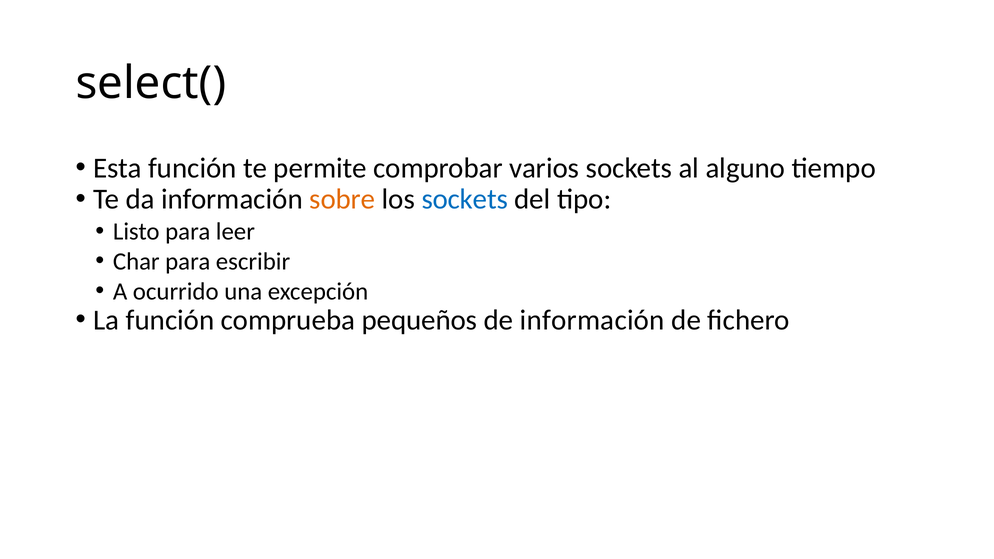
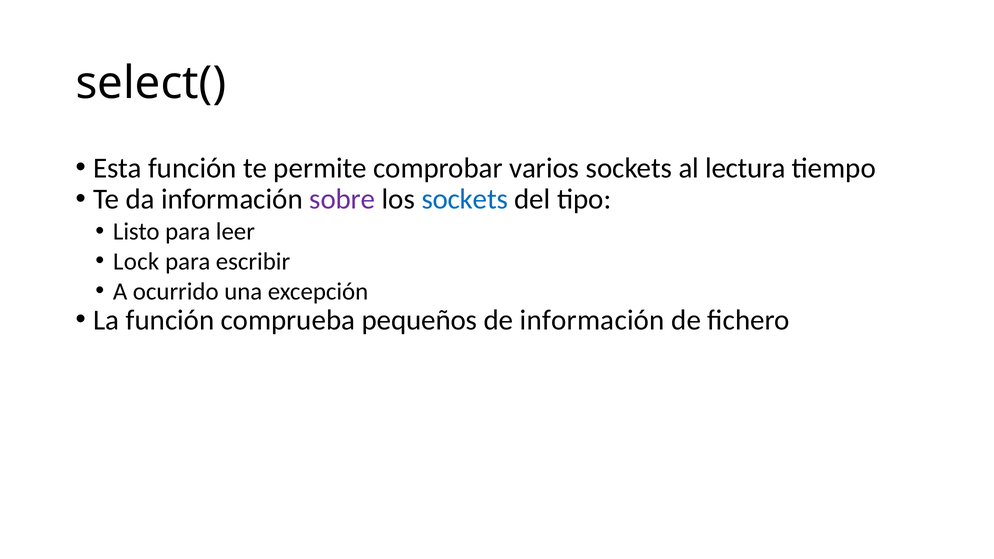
alguno: alguno -> lectura (746, 168)
sobre colour: orange -> purple (342, 199)
Char: Char -> Lock (136, 262)
